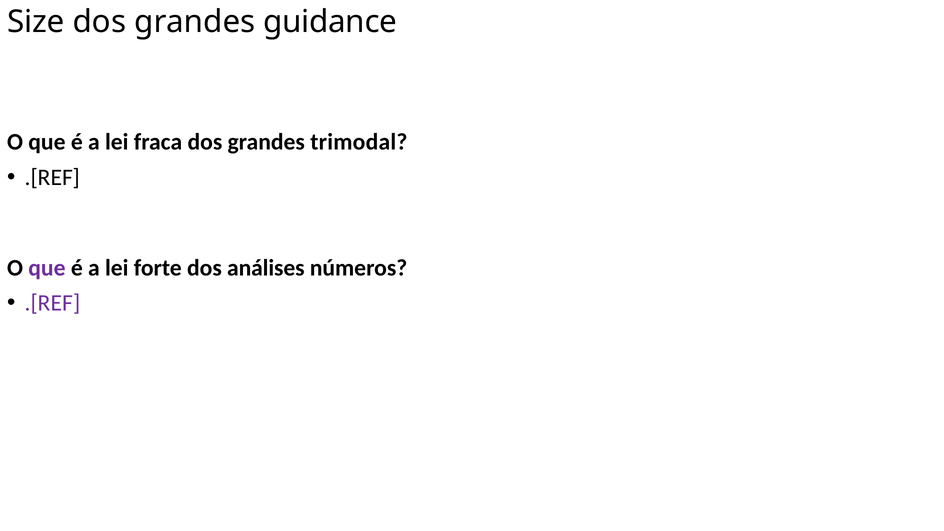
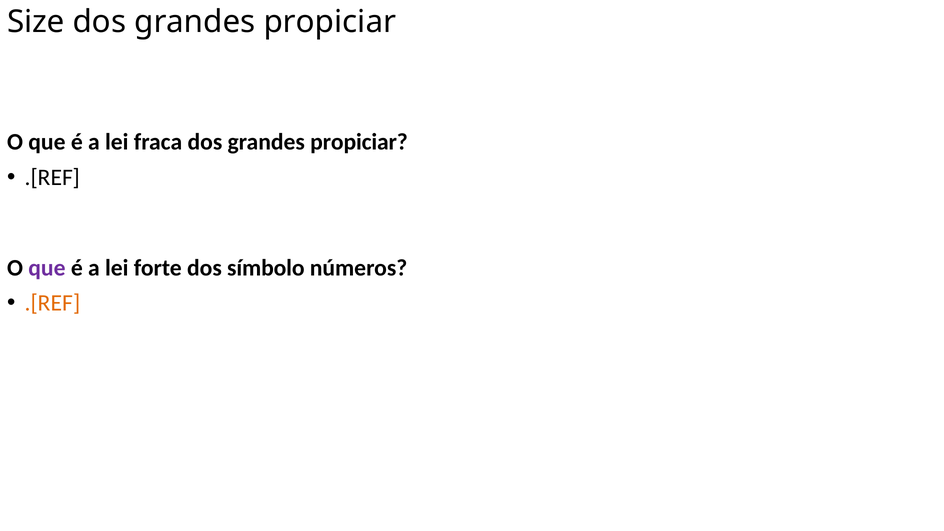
guidance: guidance -> propiciar (330, 22)
fraca dos grandes trimodal: trimodal -> propiciar (359, 142)
análises: análises -> símbolo (266, 268)
.[REF colour: purple -> orange (53, 303)
